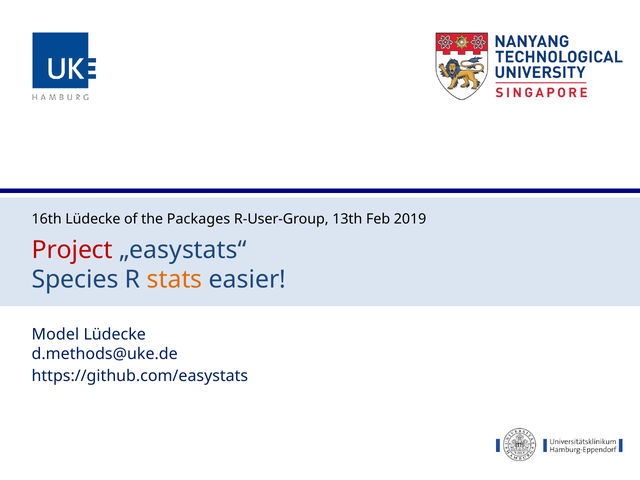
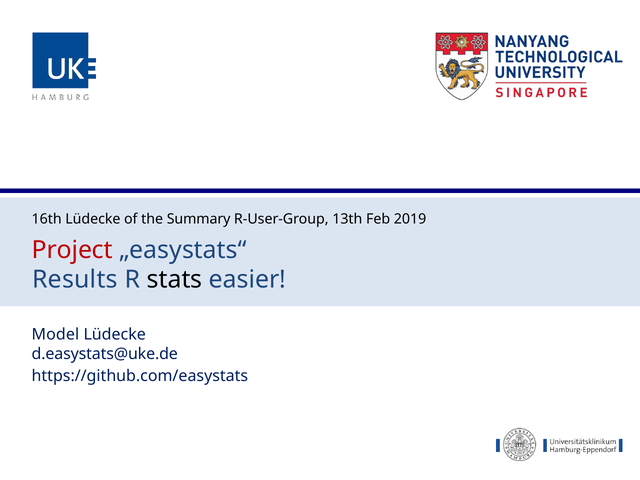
Packages: Packages -> Summary (199, 219)
Species: Species -> Results (75, 280)
stats colour: orange -> black (175, 280)
d.methods@uke.de: d.methods@uke.de -> d.easystats@uke.de (105, 354)
